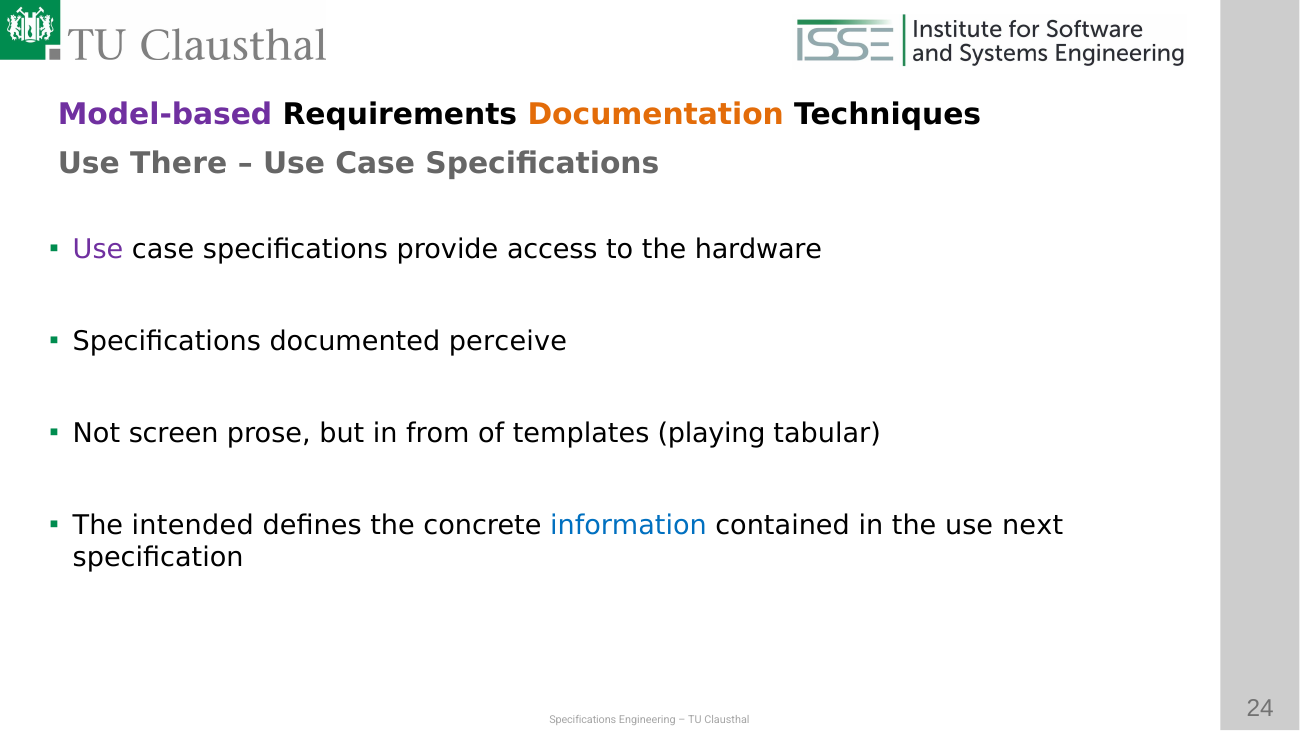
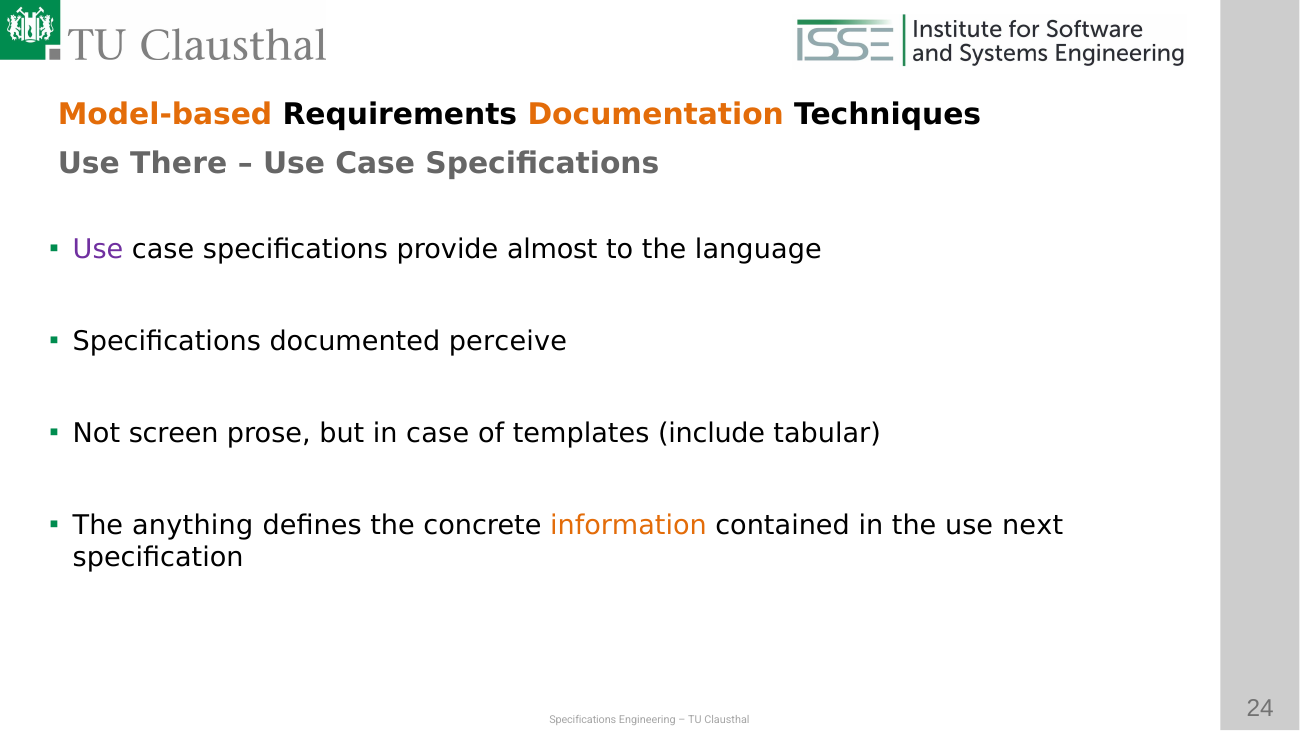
Model-based colour: purple -> orange (165, 114)
access: access -> almost (552, 249)
hardware: hardware -> language (758, 249)
in from: from -> case (438, 434)
playing: playing -> include (712, 434)
intended: intended -> anything (193, 526)
information colour: blue -> orange (628, 526)
